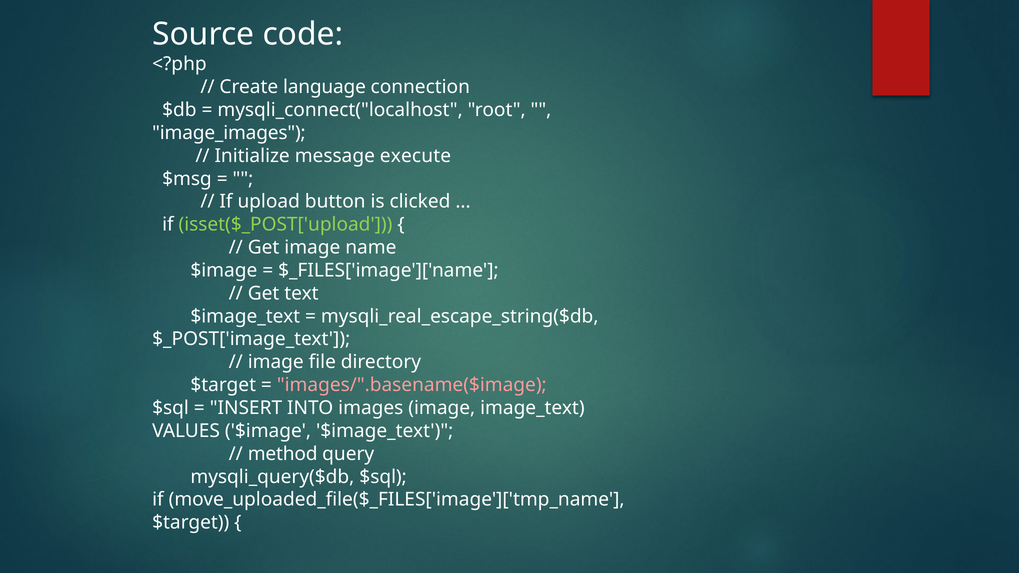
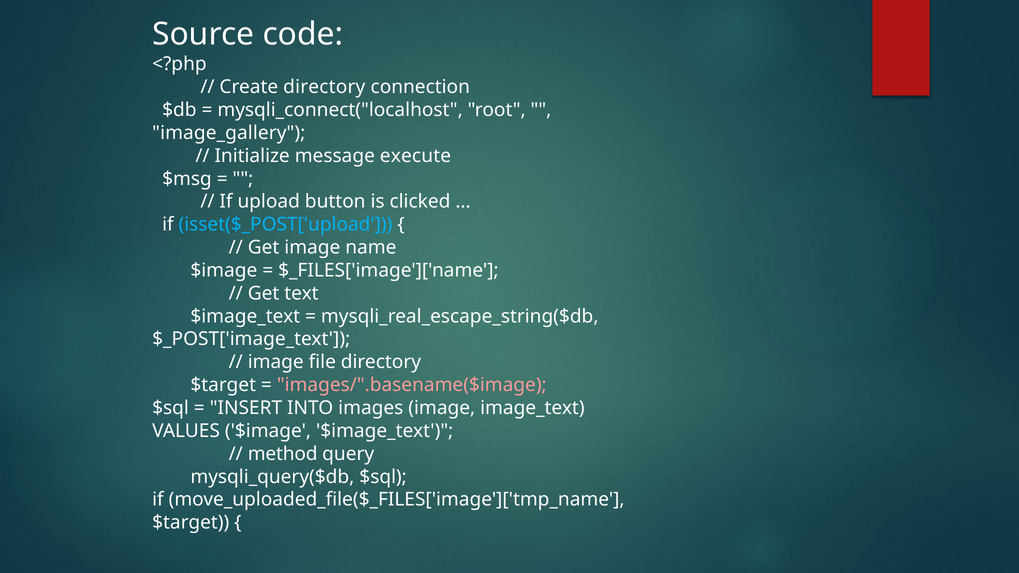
Create language: language -> directory (324, 87)
image_images: image_images -> image_gallery (229, 133)
isset($_POST['upload colour: light green -> light blue (286, 225)
